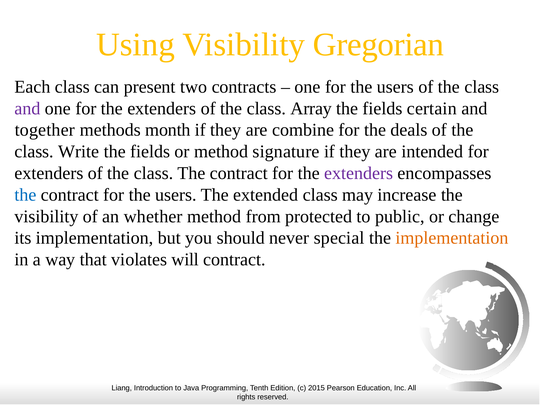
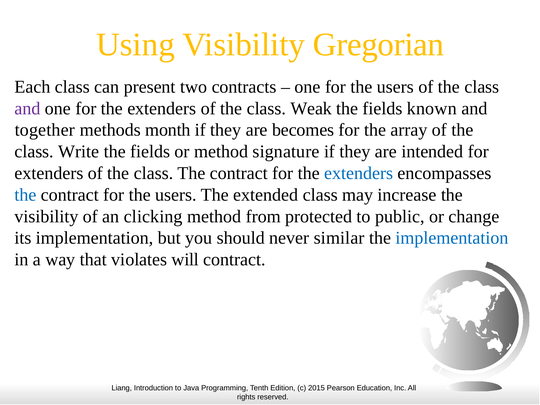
Array: Array -> Weak (311, 108)
certain: certain -> known (432, 108)
combine: combine -> becomes (303, 130)
deals: deals -> array (409, 130)
extenders colour: purple -> blue (359, 173)
whether: whether -> clicking (153, 216)
special: special -> similar (339, 238)
implementation colour: orange -> blue (452, 238)
